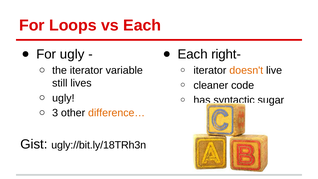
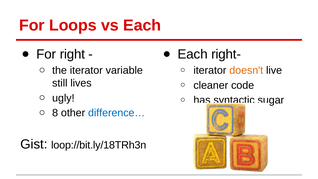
For ugly: ugly -> right (72, 54)
3: 3 -> 8 (55, 113)
difference… colour: orange -> blue (117, 113)
ugly://bit.ly/18TRh3n: ugly://bit.ly/18TRh3n -> loop://bit.ly/18TRh3n (99, 145)
